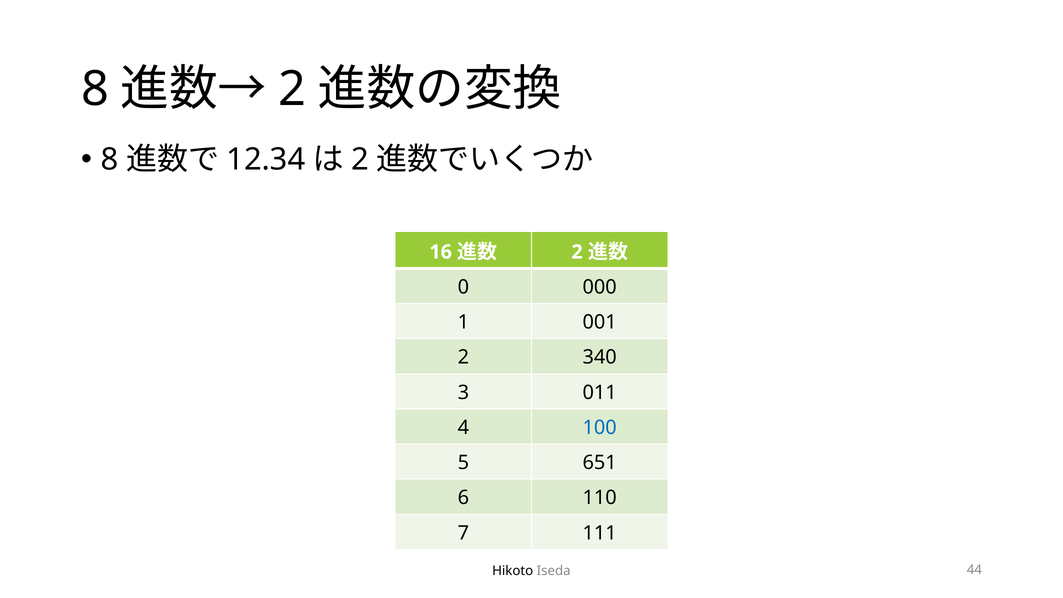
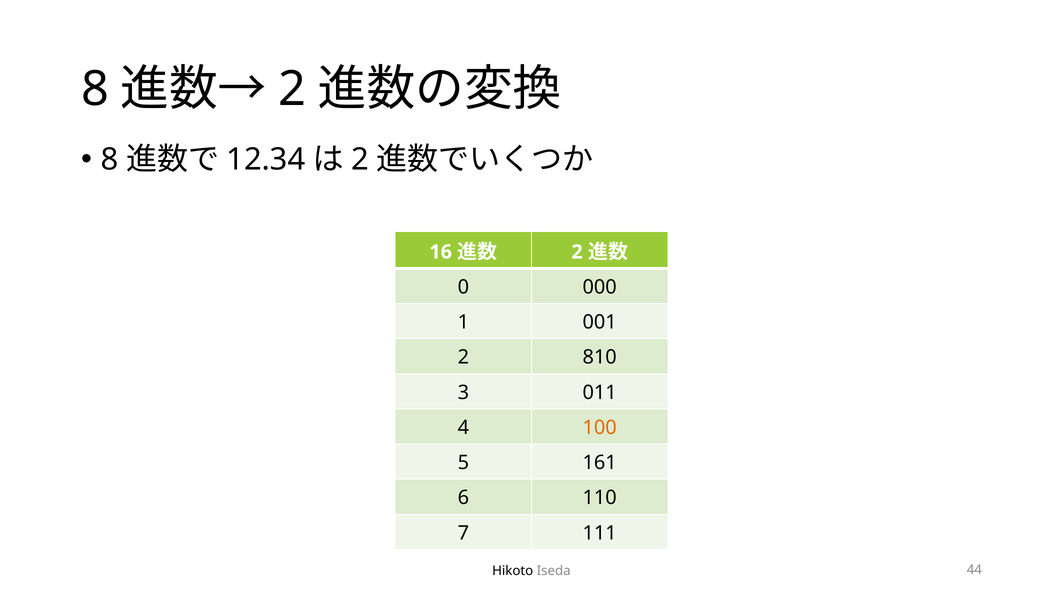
340: 340 -> 810 (600, 357)
100 colour: blue -> orange (600, 428)
651: 651 -> 161 (600, 463)
